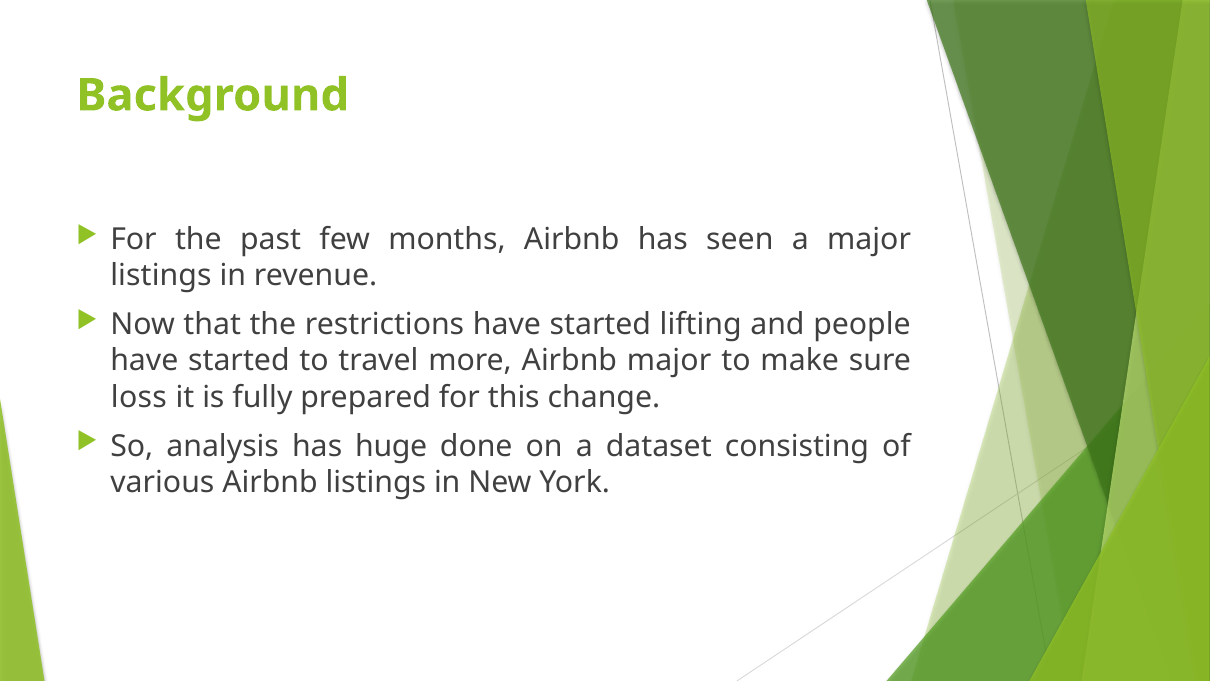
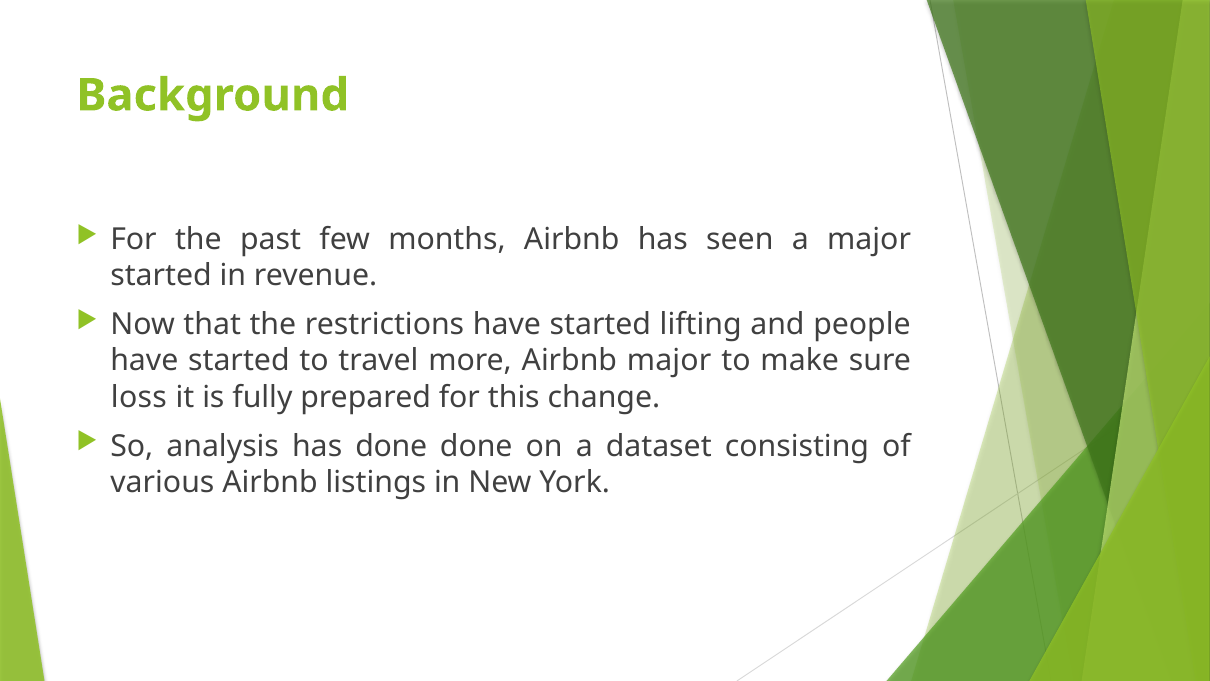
listings: listings -> started (161, 276)
has huge: huge -> done (391, 446)
